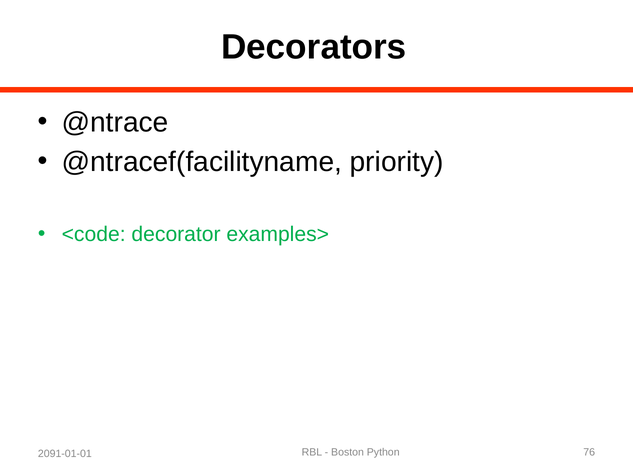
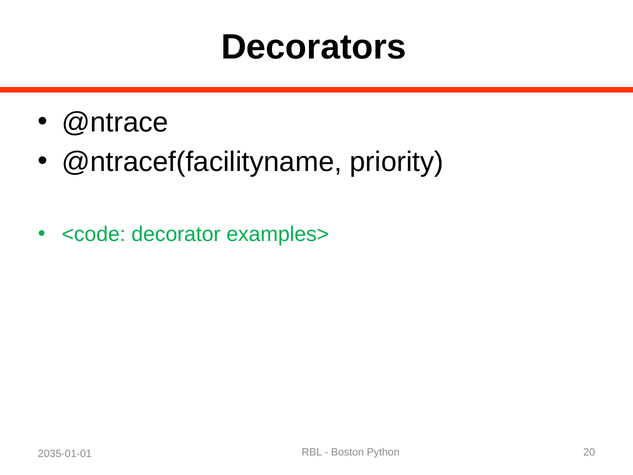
76: 76 -> 20 (589, 452)
2091-01-01: 2091-01-01 -> 2035-01-01 (65, 453)
